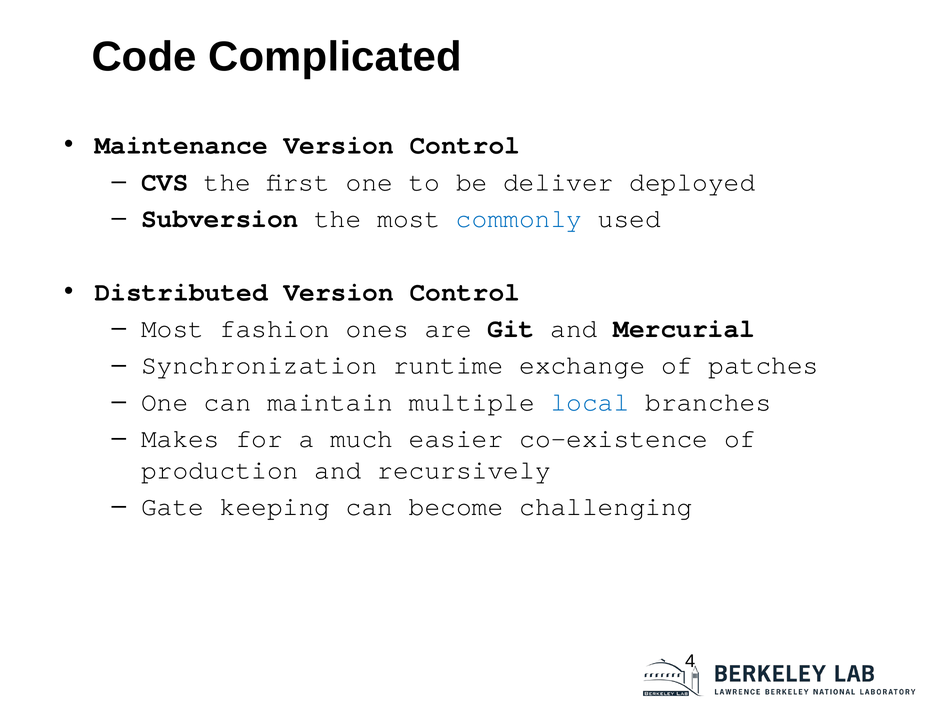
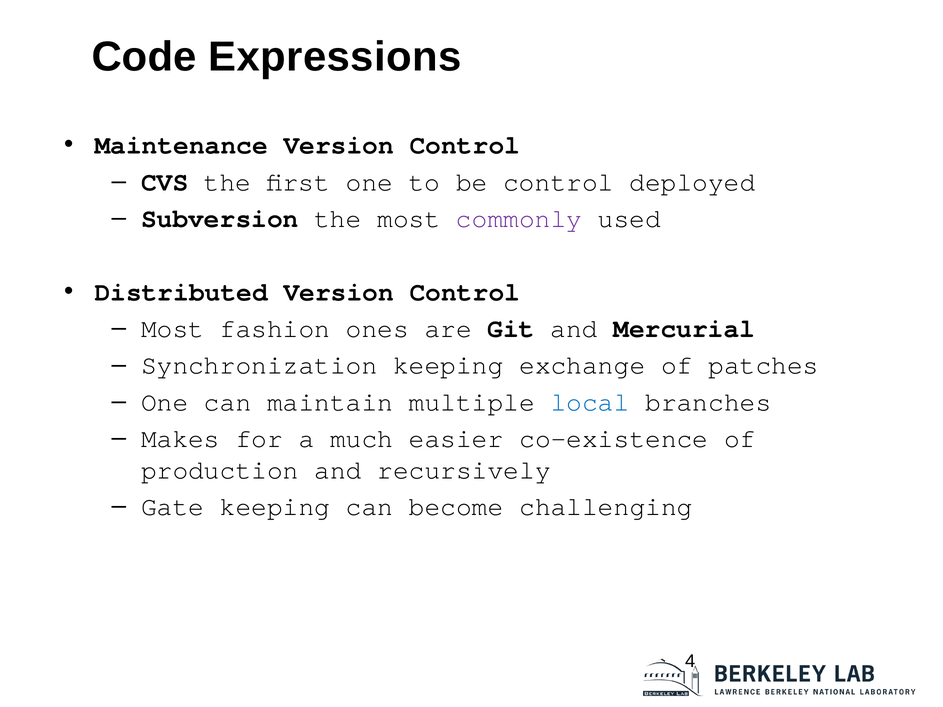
Complicated: Complicated -> Expressions (335, 57)
be deliver: deliver -> control (558, 182)
commonly colour: blue -> purple (519, 219)
Synchronization runtime: runtime -> keeping (448, 365)
